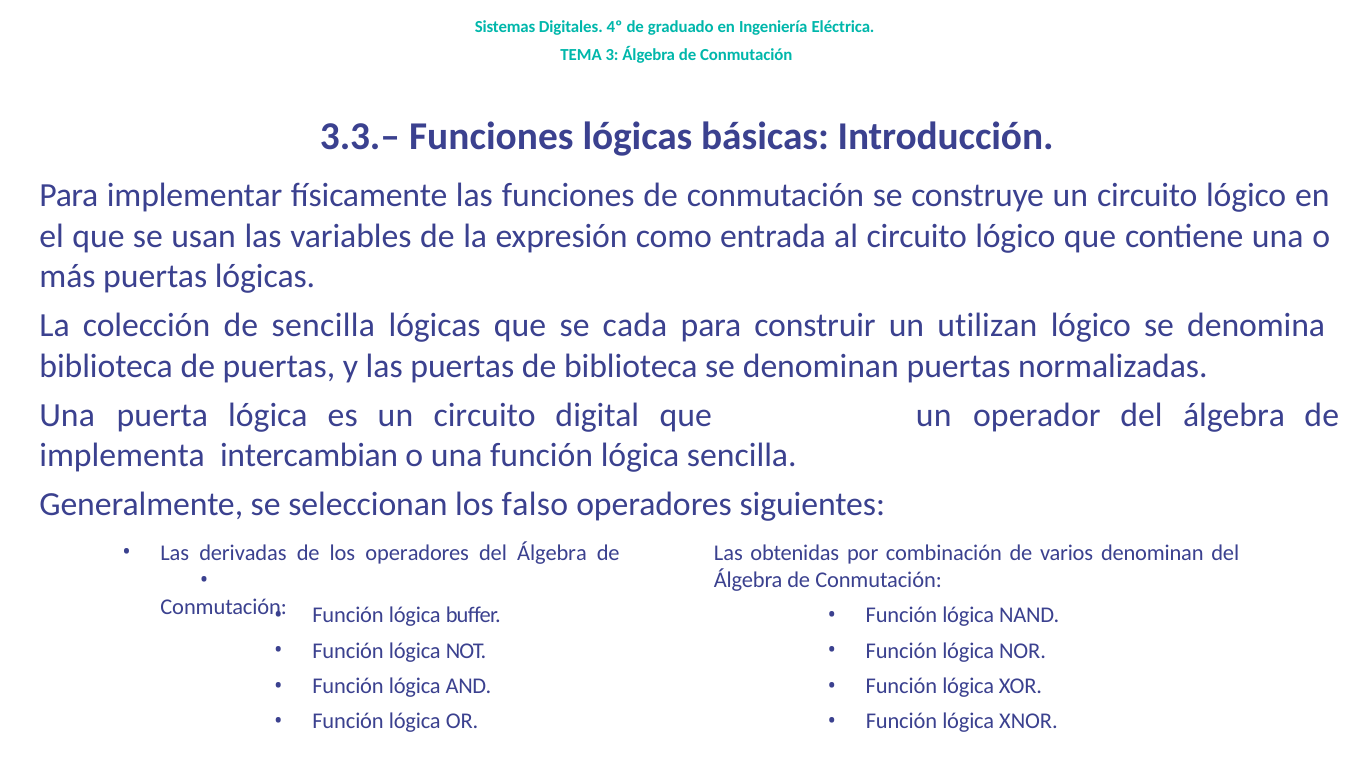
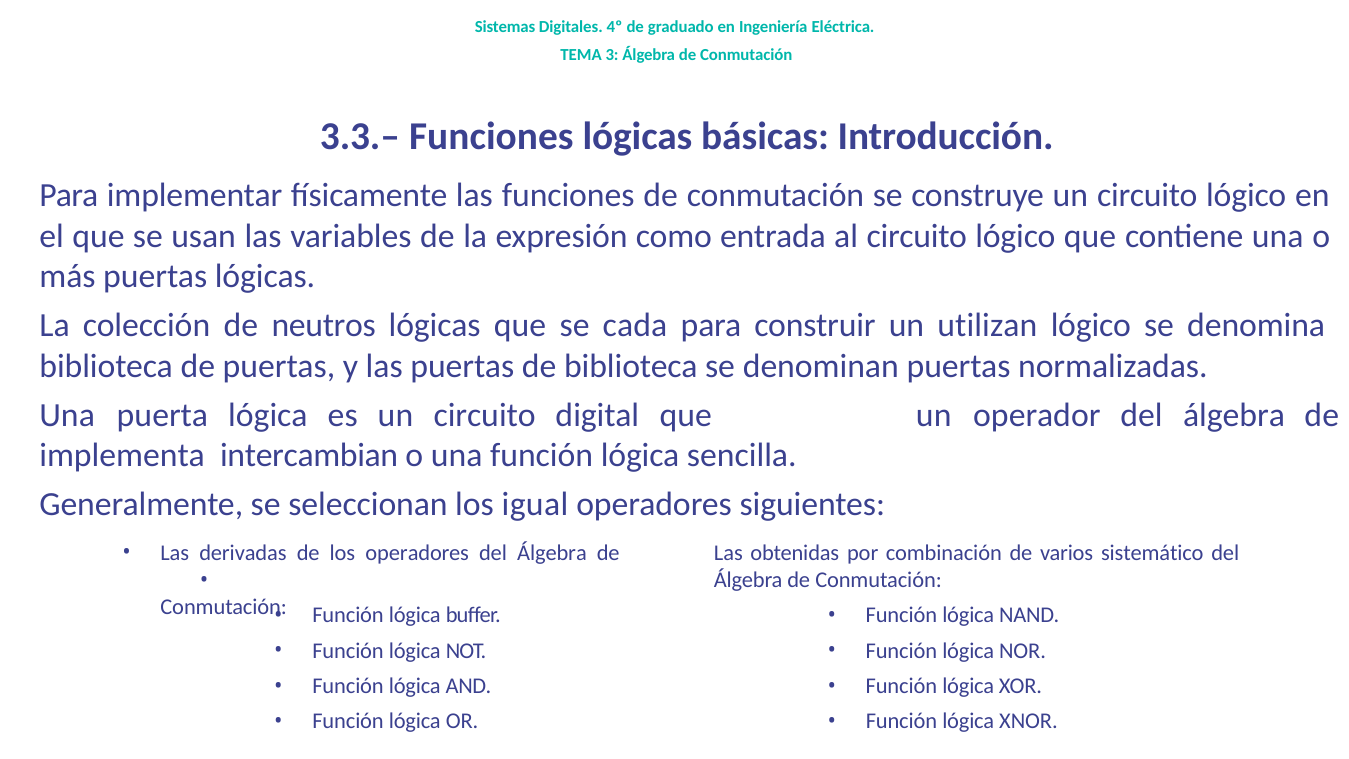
de sencilla: sencilla -> neutros (324, 326)
falso: falso -> igual (535, 504)
varios denominan: denominan -> sistemático (1152, 553)
